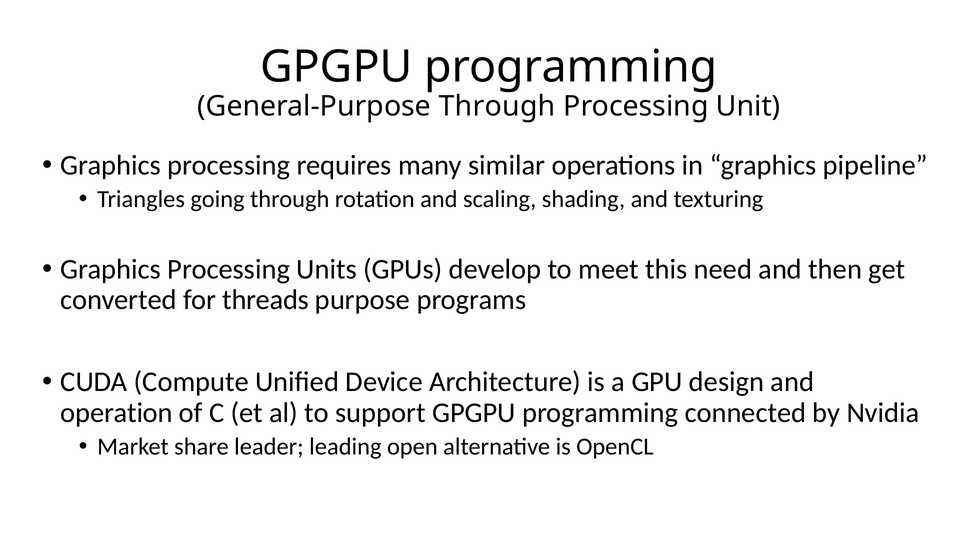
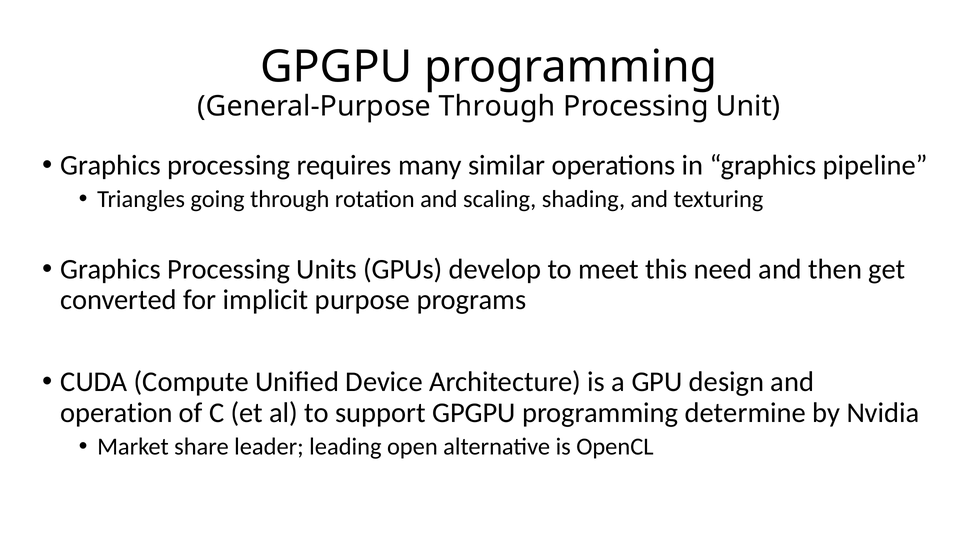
threads: threads -> implicit (266, 300)
connected: connected -> determine (745, 413)
